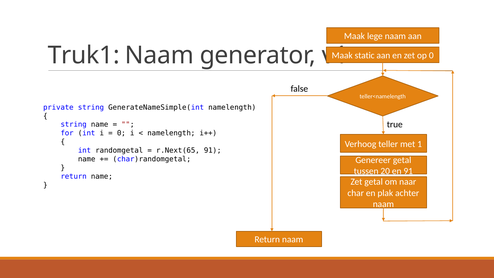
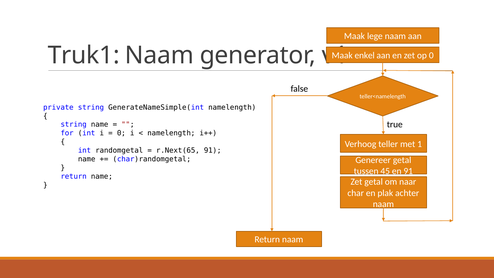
static: static -> enkel (365, 55)
20: 20 -> 45 (385, 171)
